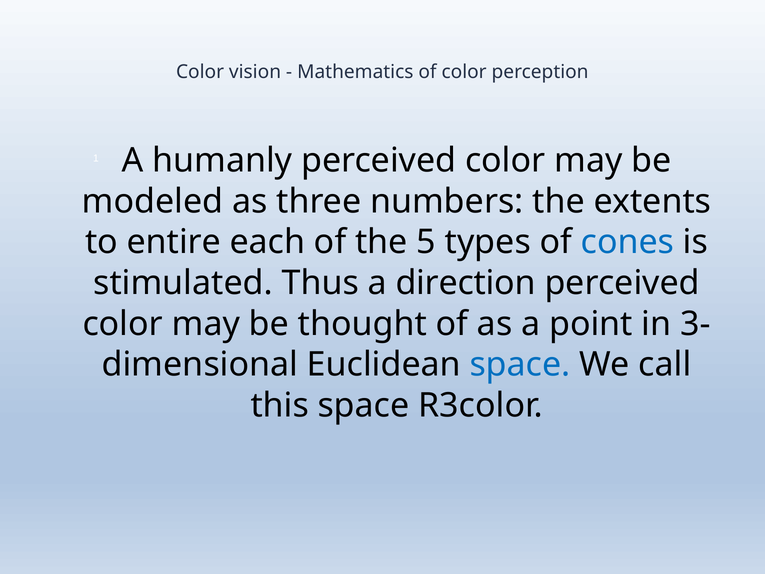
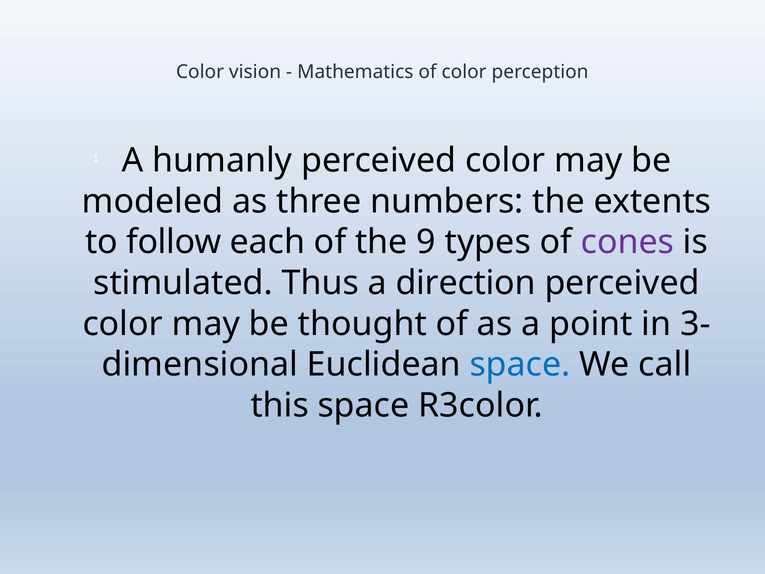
entire: entire -> follow (174, 242)
5: 5 -> 9 (426, 242)
cones colour: blue -> purple (627, 242)
